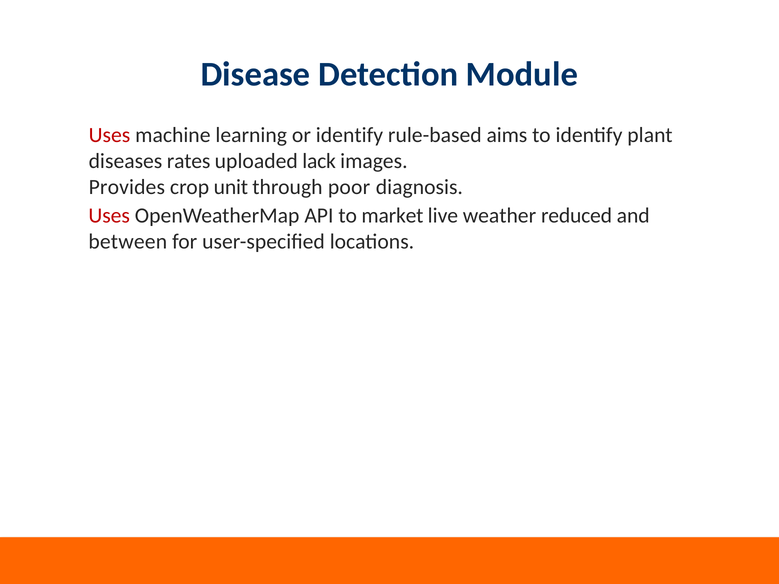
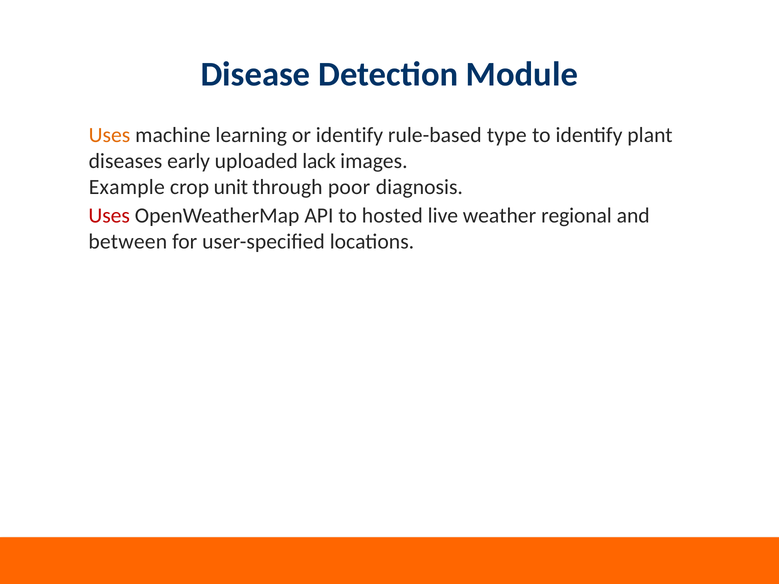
Uses colour: red -> orange (109, 135)
aims: aims -> type (507, 135)
rates: rates -> early (189, 161)
Provides: Provides -> Example (127, 187)
market: market -> hosted (392, 216)
reduced: reduced -> regional (576, 216)
